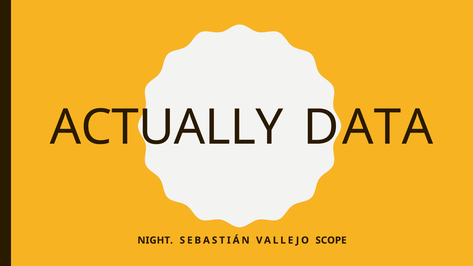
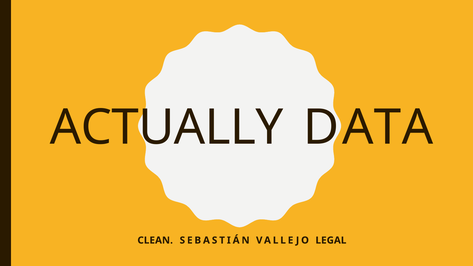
NIGHT: NIGHT -> CLEAN (155, 240)
SCOPE: SCOPE -> LEGAL (331, 240)
